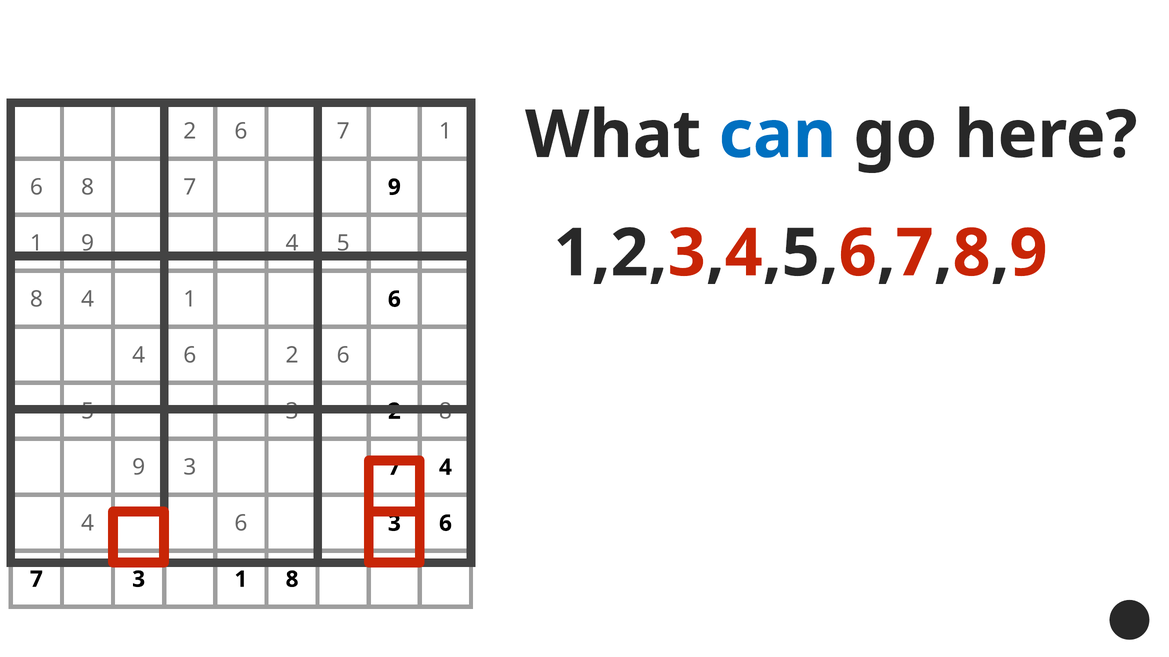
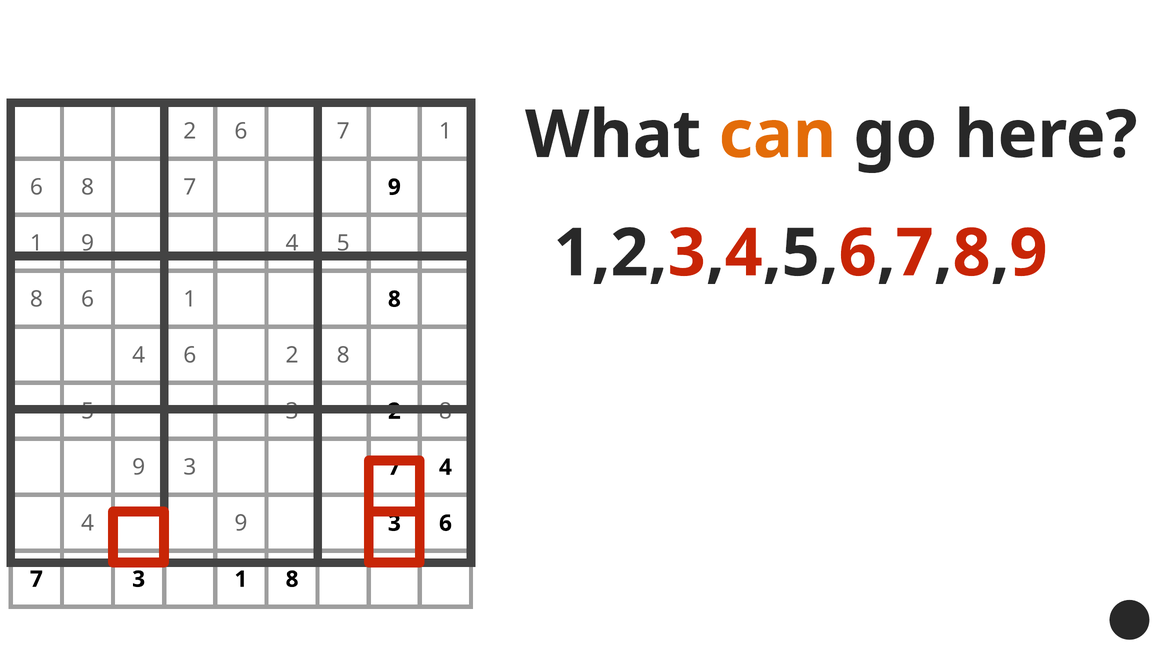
can colour: blue -> orange (777, 135)
8 4: 4 -> 6 (88, 300)
6: 6 -> 8 (394, 300)
6 2 6: 6 -> 8 (343, 356)
6: 6 -> 9 (241, 524)
